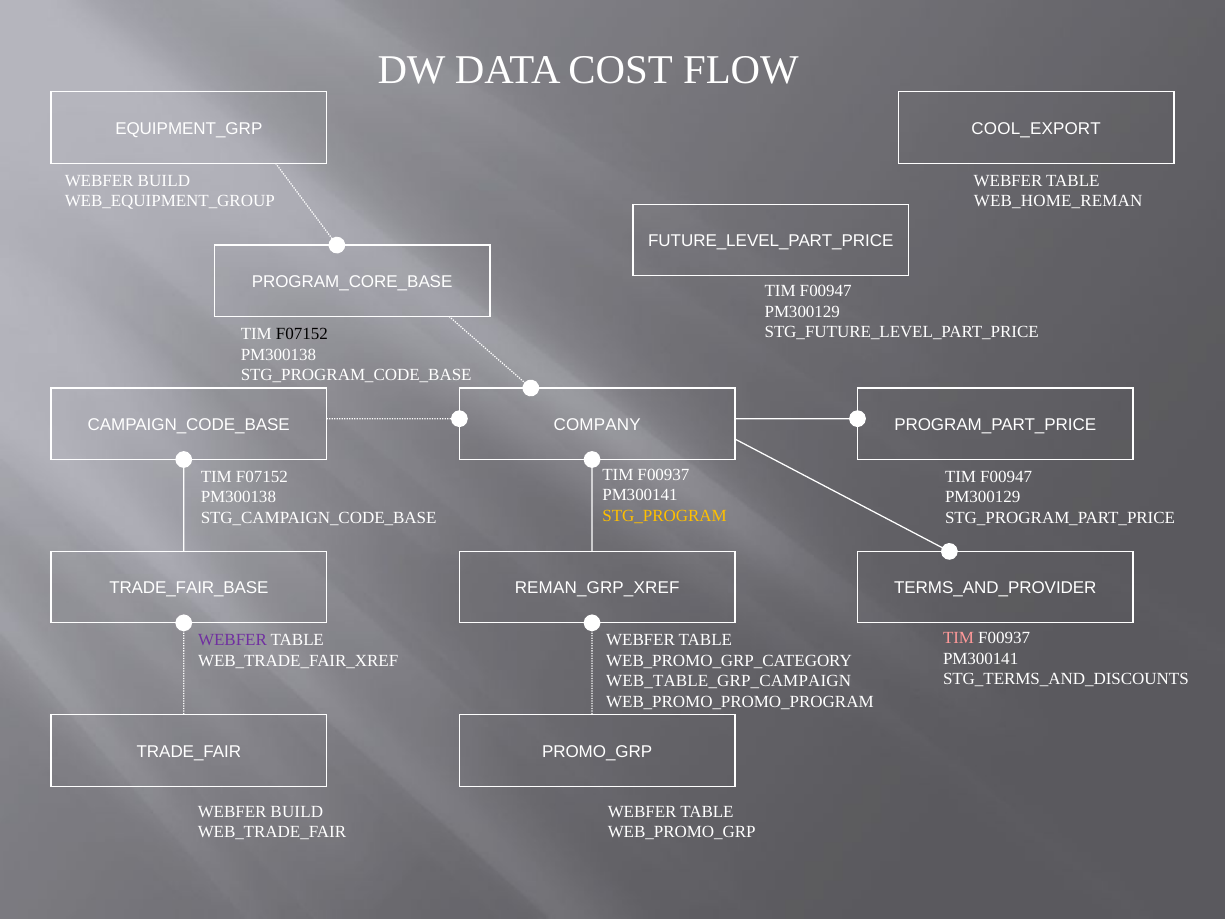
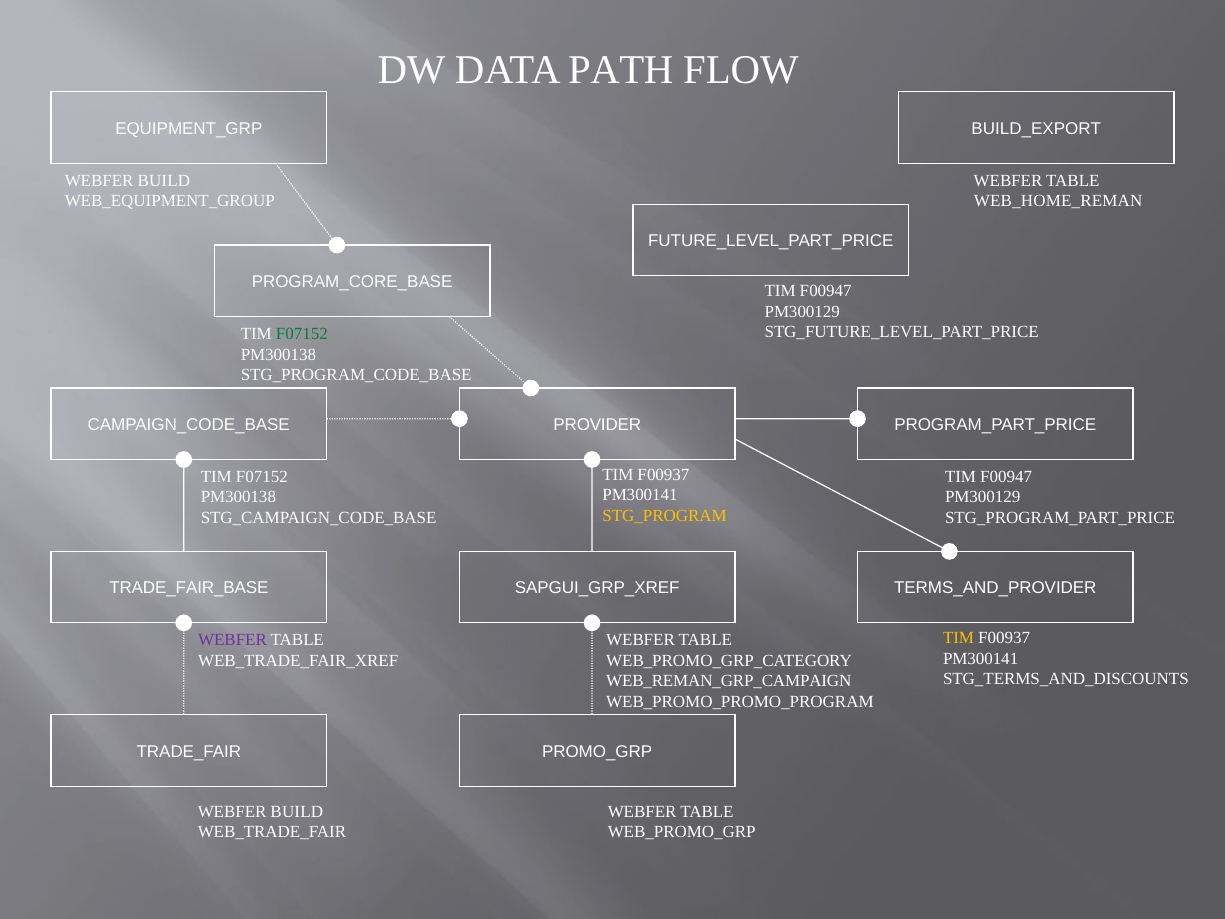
COST: COST -> PATH (621, 70)
COOL_EXPORT: COOL_EXPORT -> BUILD_EXPORT (1036, 129)
F07152 colour: black -> green (302, 334)
COMPANY: COMPANY -> PROVIDER (597, 425)
REMAN_GRP_XREF: REMAN_GRP_XREF -> SAPGUI_GRP_XREF (597, 588)
TIM colour: pink -> yellow (959, 638)
WEB_TABLE_GRP_CAMPAIGN: WEB_TABLE_GRP_CAMPAIGN -> WEB_REMAN_GRP_CAMPAIGN (729, 681)
